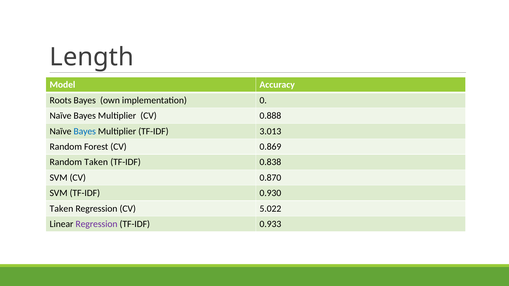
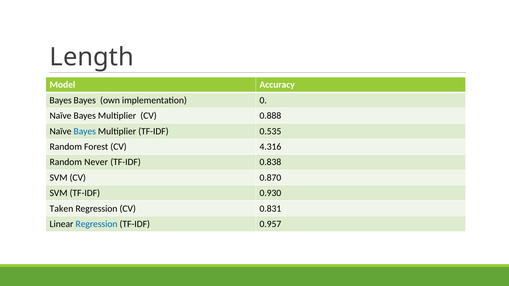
Roots: Roots -> Bayes (61, 100)
3.013: 3.013 -> 0.535 (270, 131)
0.869: 0.869 -> 4.316 (270, 147)
Random Taken: Taken -> Never (96, 162)
5.022: 5.022 -> 0.831 (270, 209)
Regression colour: purple -> blue (96, 224)
0.933: 0.933 -> 0.957 (270, 224)
